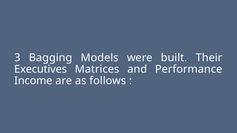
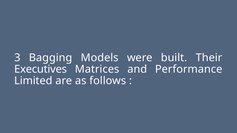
Income: Income -> Limited (33, 81)
